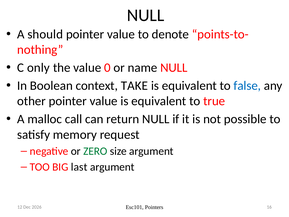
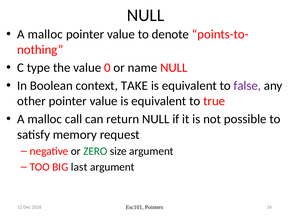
should: should -> malloc (45, 34)
only: only -> type (38, 68)
false colour: blue -> purple (247, 86)
